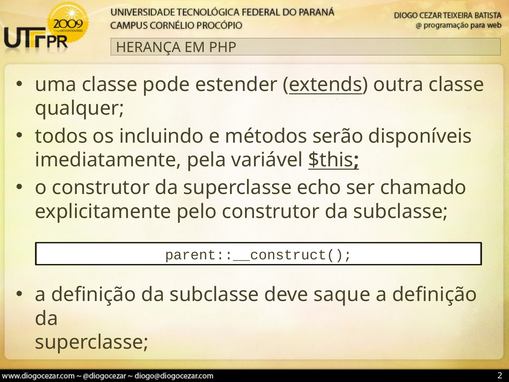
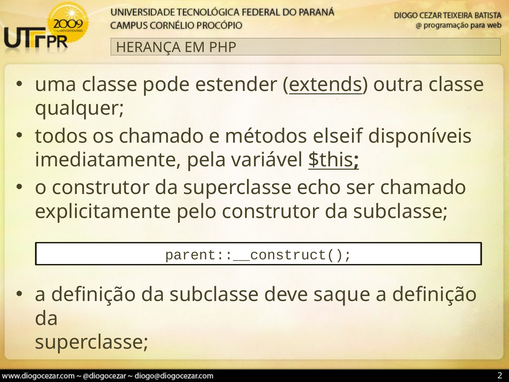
os incluindo: incluindo -> chamado (162, 136)
serão: serão -> elseif (338, 136)
